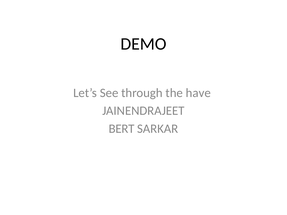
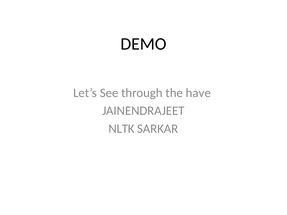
BERT: BERT -> NLTK (122, 129)
